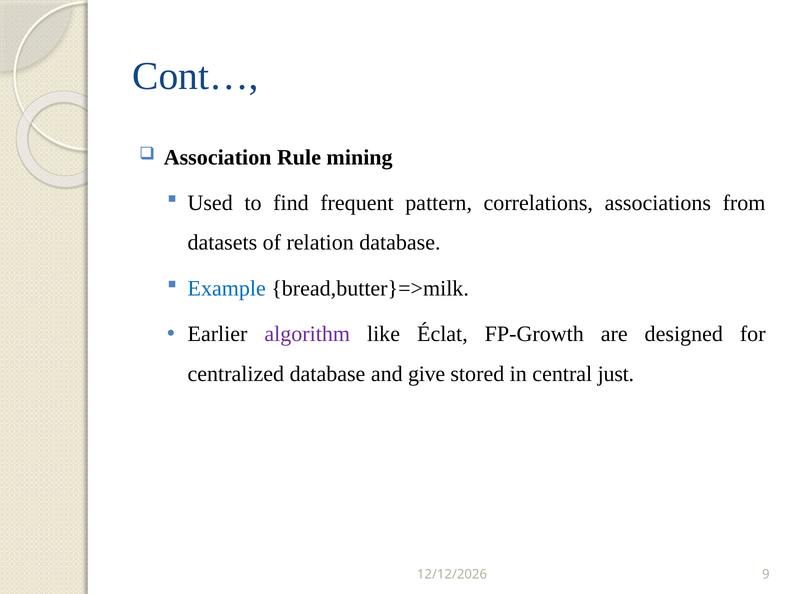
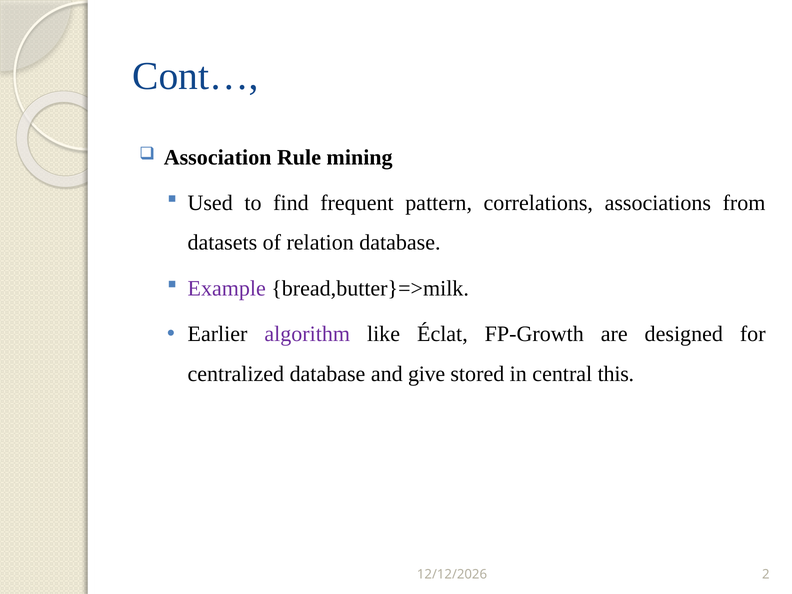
Example colour: blue -> purple (227, 288)
just: just -> this (616, 374)
9: 9 -> 2 (766, 574)
